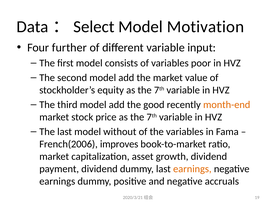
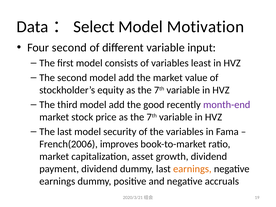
Four further: further -> second (69, 48)
poor: poor -> least (201, 63)
month-end colour: orange -> purple (227, 105)
without: without -> security (120, 132)
